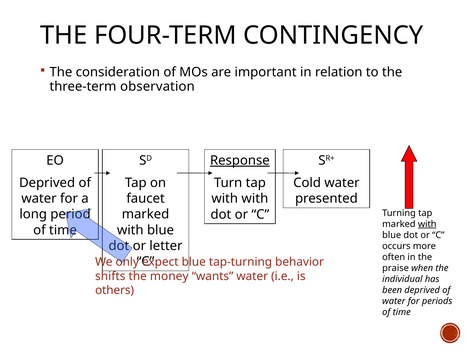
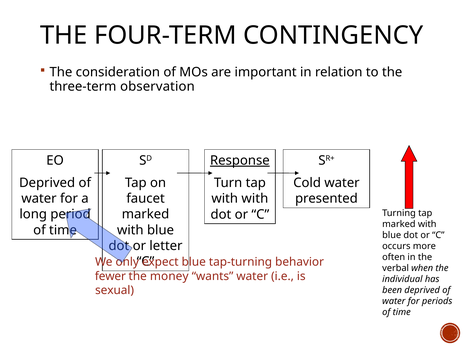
with underline: present -> none (427, 224)
praise: praise -> verbal (396, 268)
shifts: shifts -> fewer (110, 276)
others: others -> sexual (115, 290)
